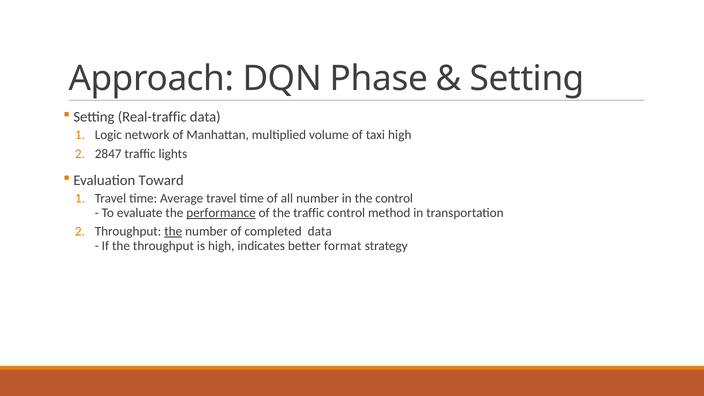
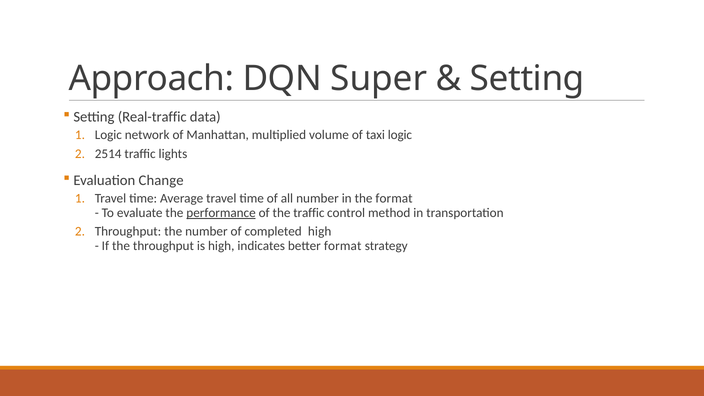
Phase: Phase -> Super (379, 79)
taxi high: high -> logic (400, 135)
2847: 2847 -> 2514 (108, 154)
Toward: Toward -> Change (161, 180)
the control: control -> format (394, 199)
the underline: present -> none (173, 231)
completed data: data -> high (320, 231)
